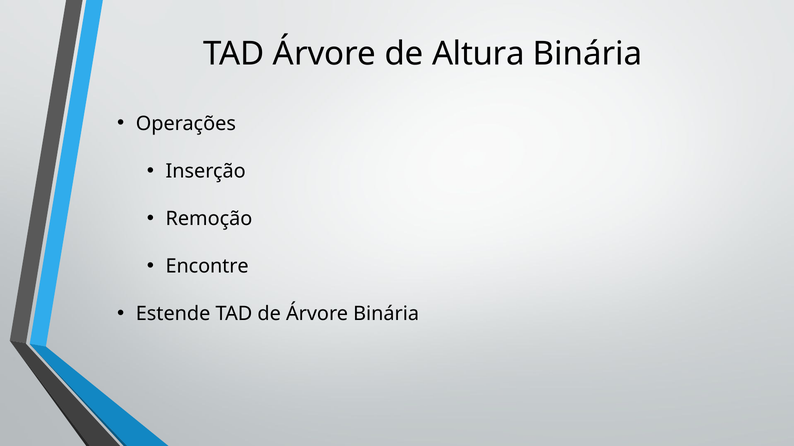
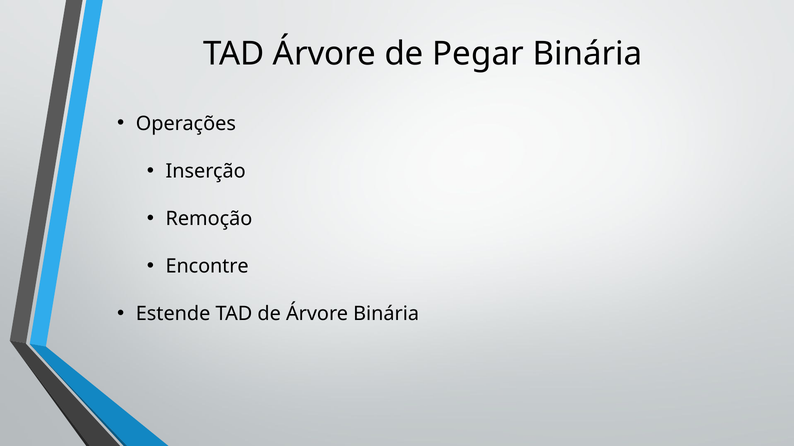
Altura: Altura -> Pegar (478, 54)
